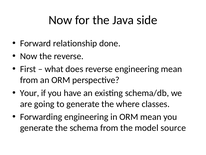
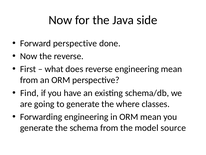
Forward relationship: relationship -> perspective (75, 43)
Your: Your -> Find (29, 93)
